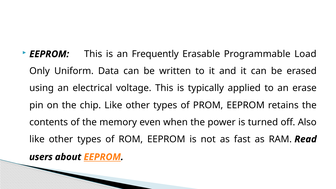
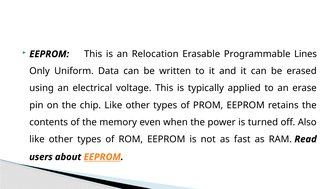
Frequently: Frequently -> Relocation (155, 54)
Load: Load -> Lines (306, 54)
